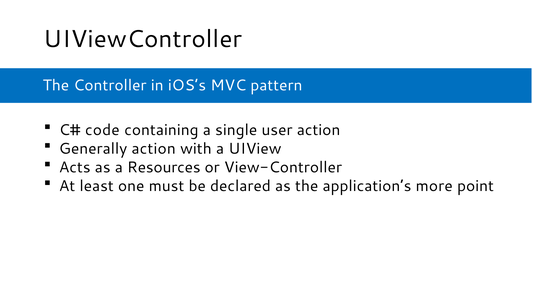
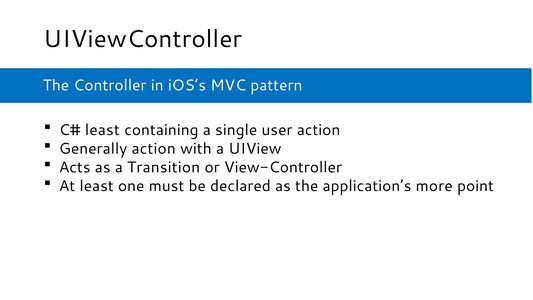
code: code -> least (102, 130)
Resources: Resources -> Transition (164, 167)
